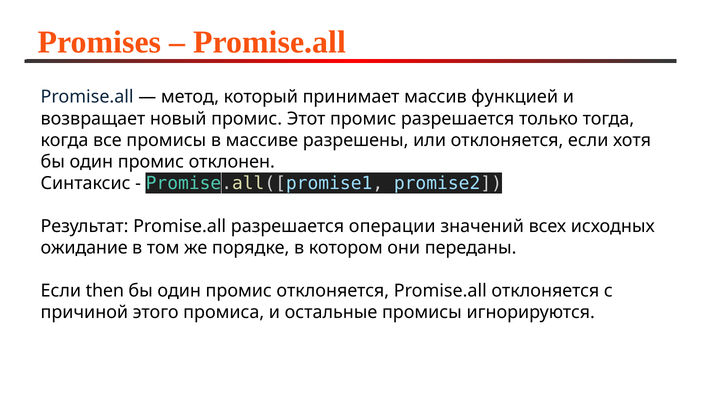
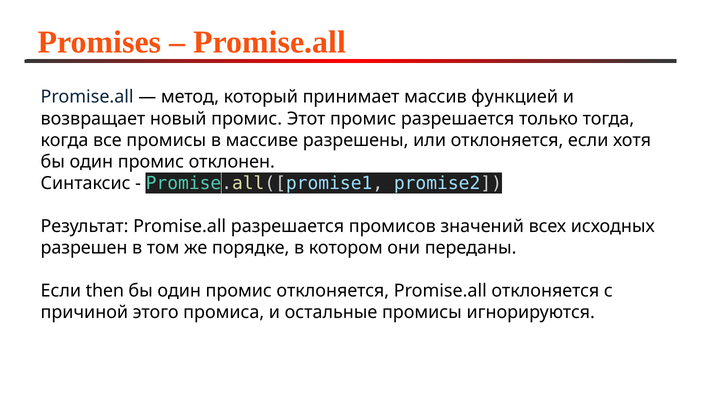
операции: операции -> промисов (392, 226)
ожидание: ожидание -> разрешен (84, 248)
